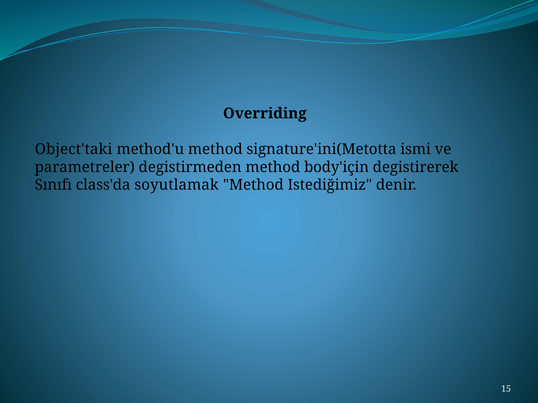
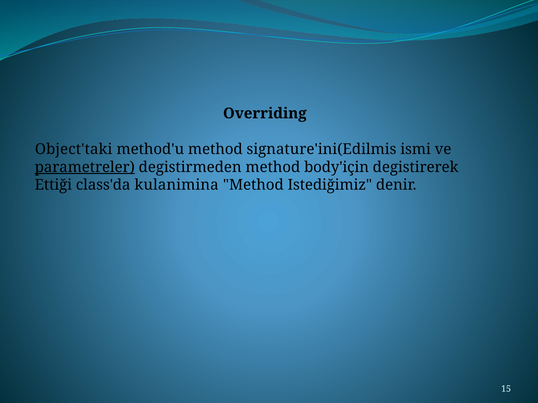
signature'ini(Metotta: signature'ini(Metotta -> signature'ini(Edilmis (321, 149)
parametreler underline: none -> present (85, 167)
Sınıfı: Sınıfı -> Ettiği (53, 185)
soyutlamak: soyutlamak -> kulanimina (177, 185)
